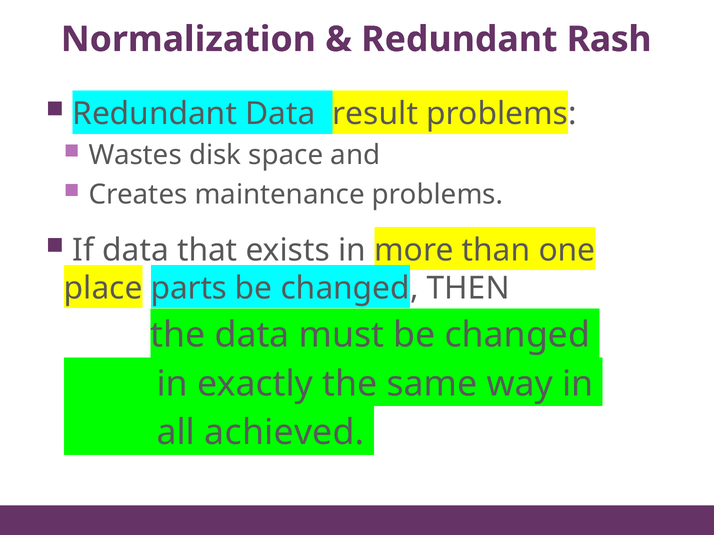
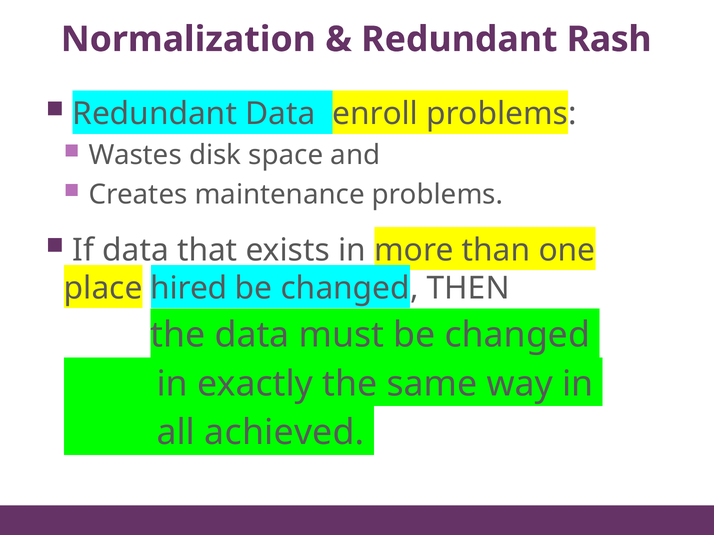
result: result -> enroll (375, 114)
parts: parts -> hired (189, 289)
